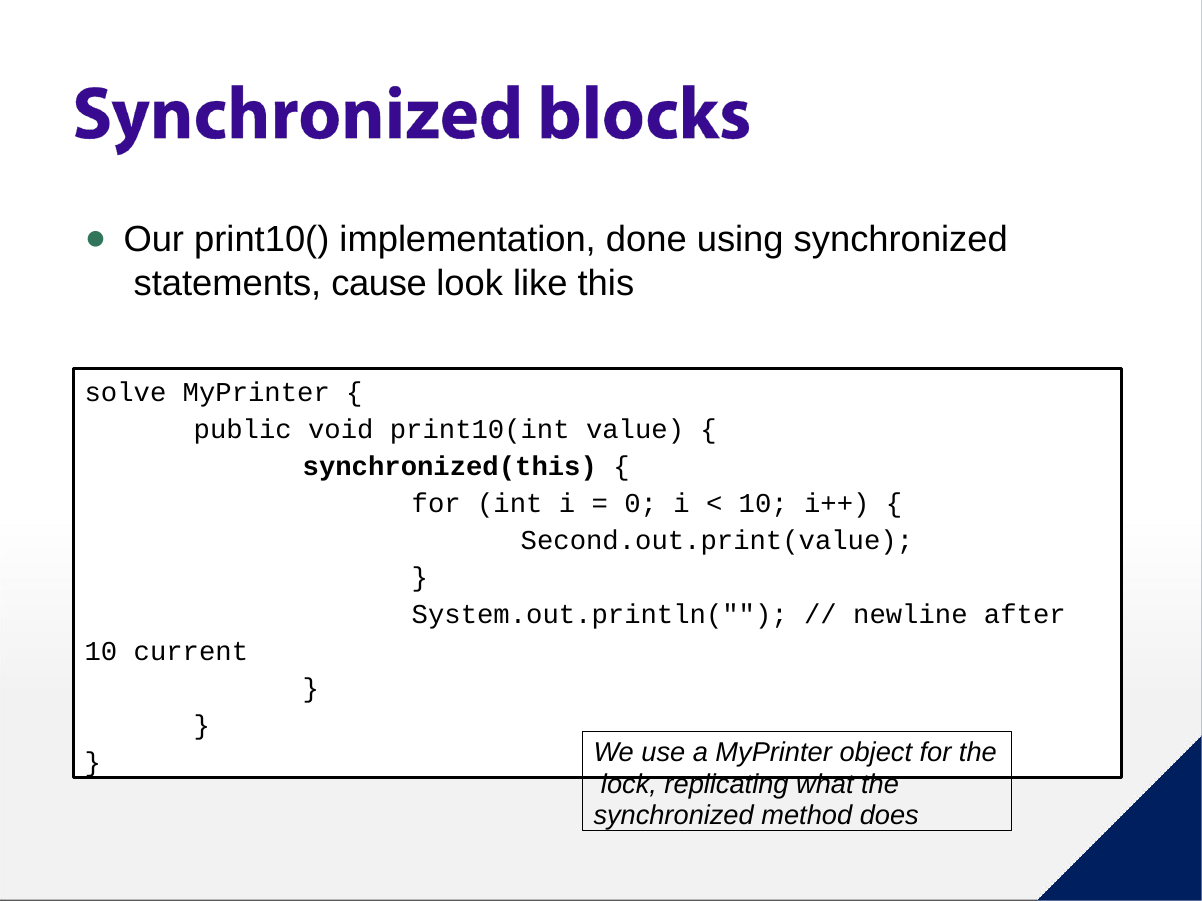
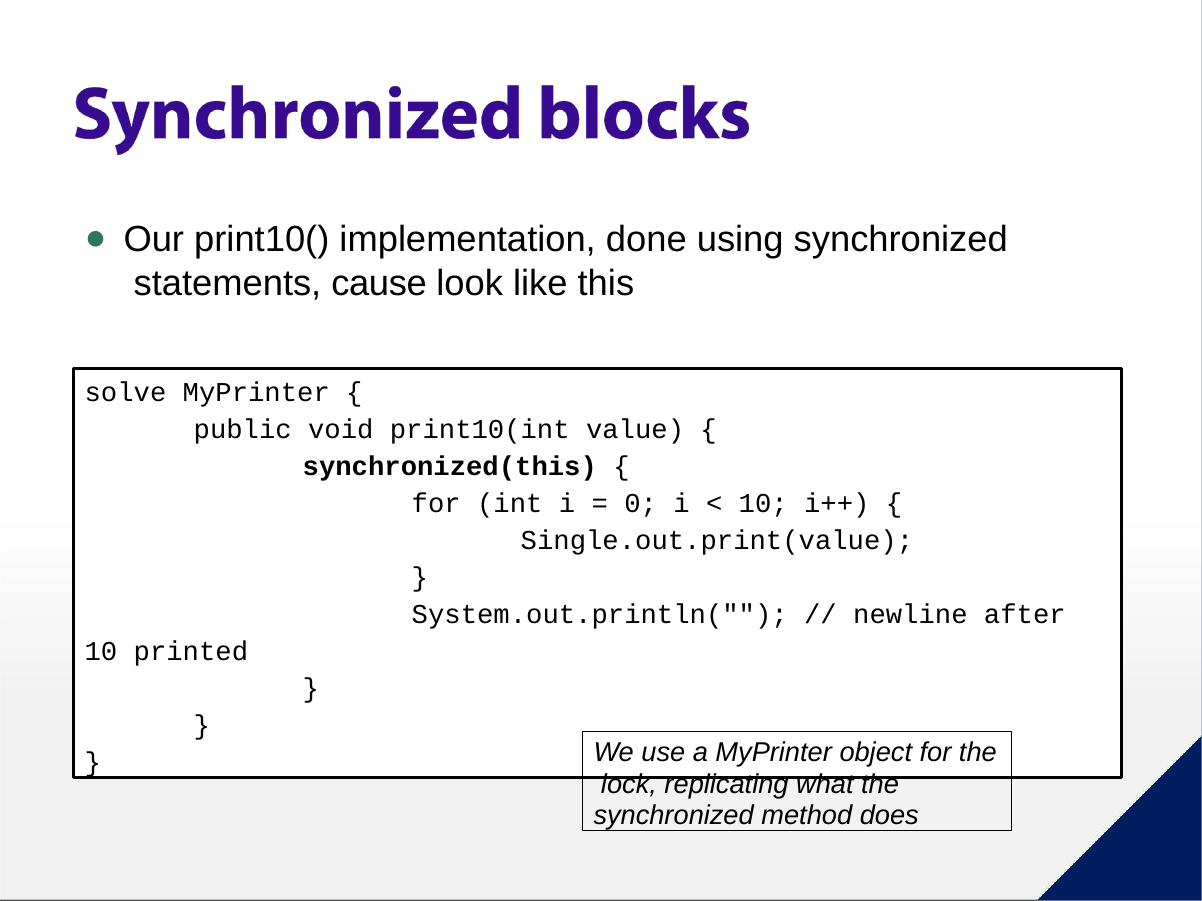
Second.out.print(value: Second.out.print(value -> Single.out.print(value (717, 541)
current: current -> printed (191, 652)
